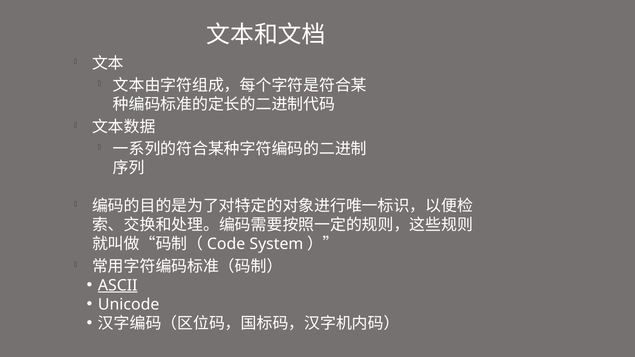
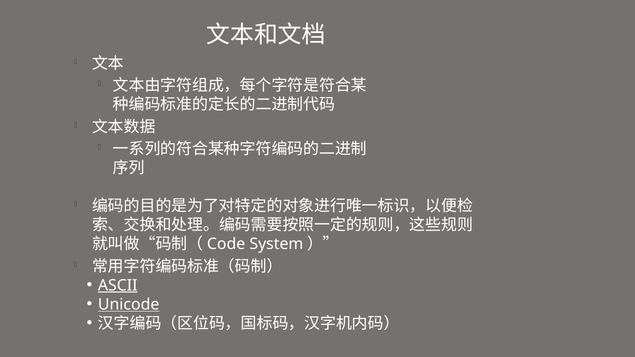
Unicode underline: none -> present (129, 305)
